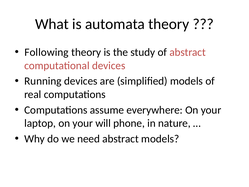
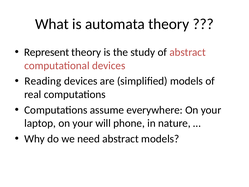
Following: Following -> Represent (47, 52)
Running: Running -> Reading (43, 81)
